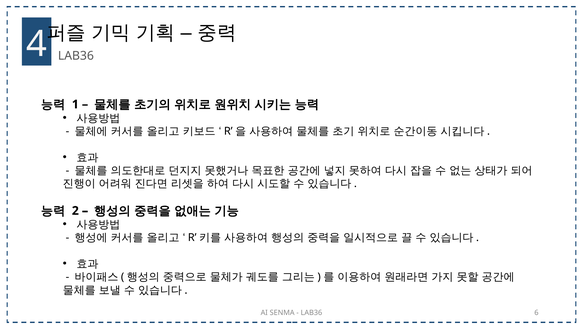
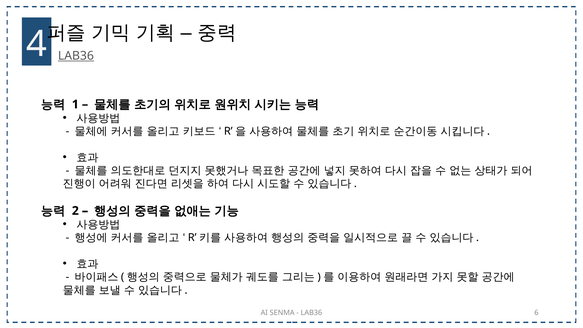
LAB36 underline: none -> present (76, 56)
